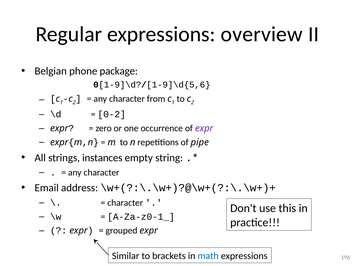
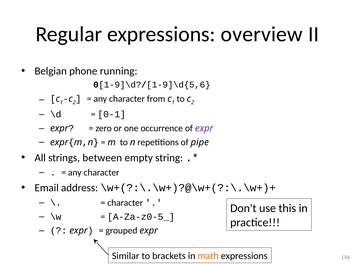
package: package -> running (119, 71)
0-2: 0-2 -> 0-1 (112, 115)
instances: instances -> between (102, 158)
A-Za-z0-1_: A-Za-z0-1_ -> A-Za-z0-5_ (141, 217)
math colour: blue -> orange (208, 256)
